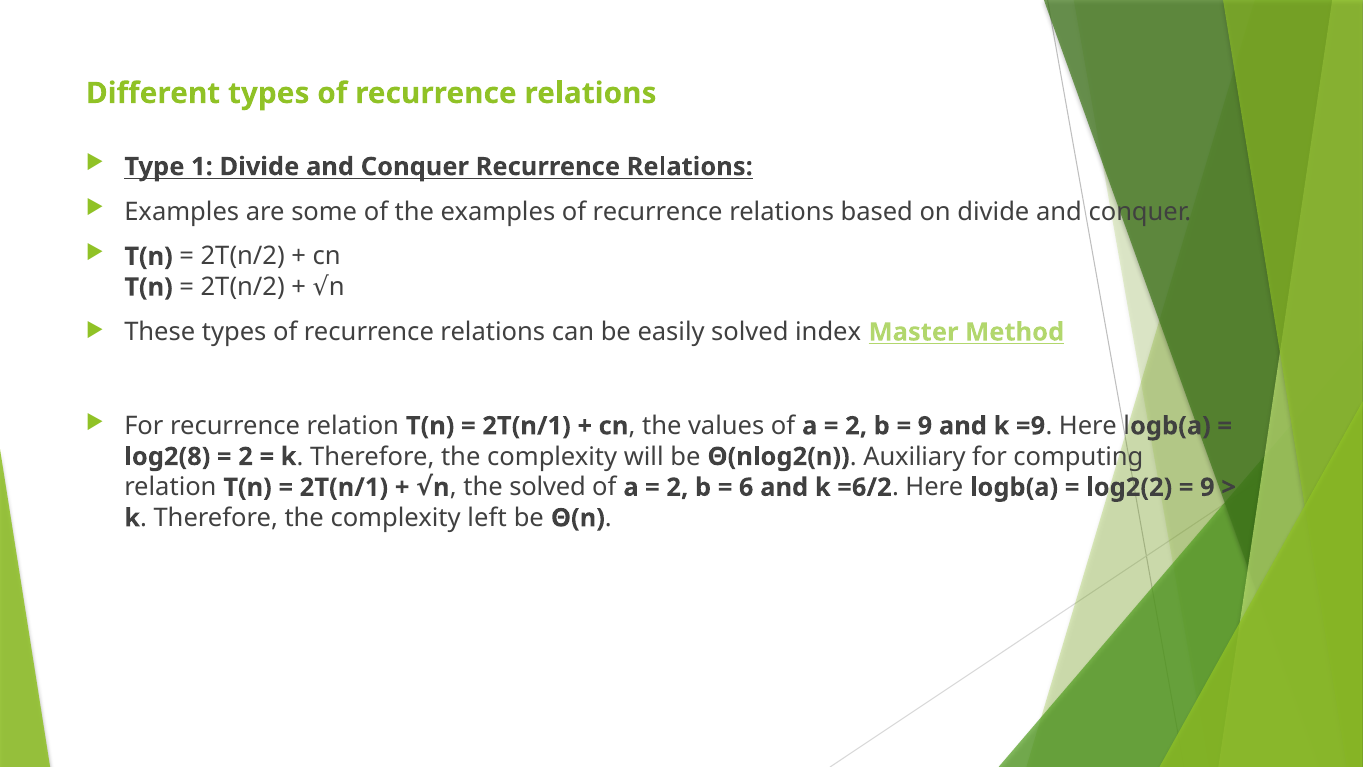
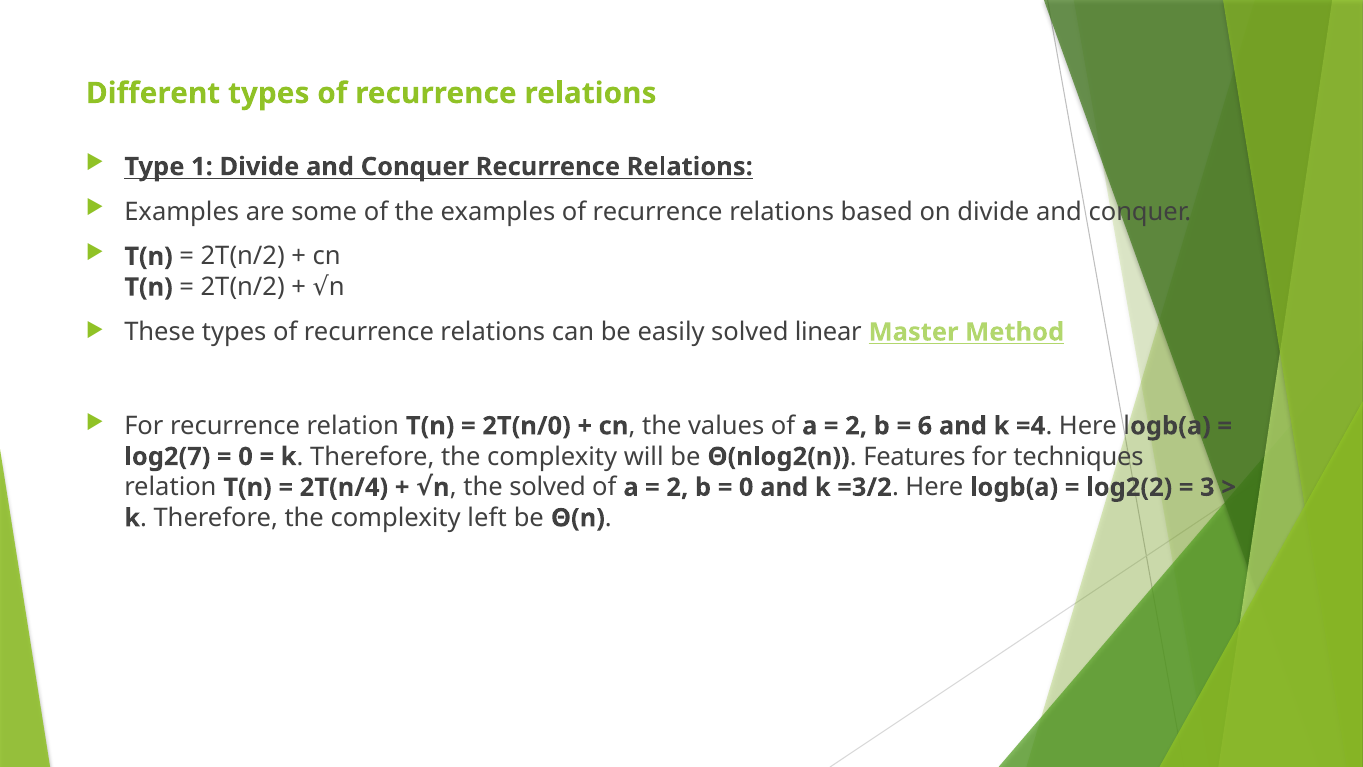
index: index -> linear (828, 332)
2T(n/1: 2T(n/1 -> 2T(n/0 (527, 426)
9: 9 -> 6 (925, 426)
=9: =9 -> =4 (1031, 426)
log2(8: log2(8 -> log2(7 (167, 456)
2: 2 -> 0 (246, 456)
Auxiliary: Auxiliary -> Features (915, 456)
computing: computing -> techniques (1079, 456)
6: 6 -> 0 (746, 487)
=6/2: =6/2 -> =3/2 (864, 487)
9: 9 -> 3 (1207, 487)
2T(n/1: 2T(n/1 -> 2T(n/4 (344, 487)
